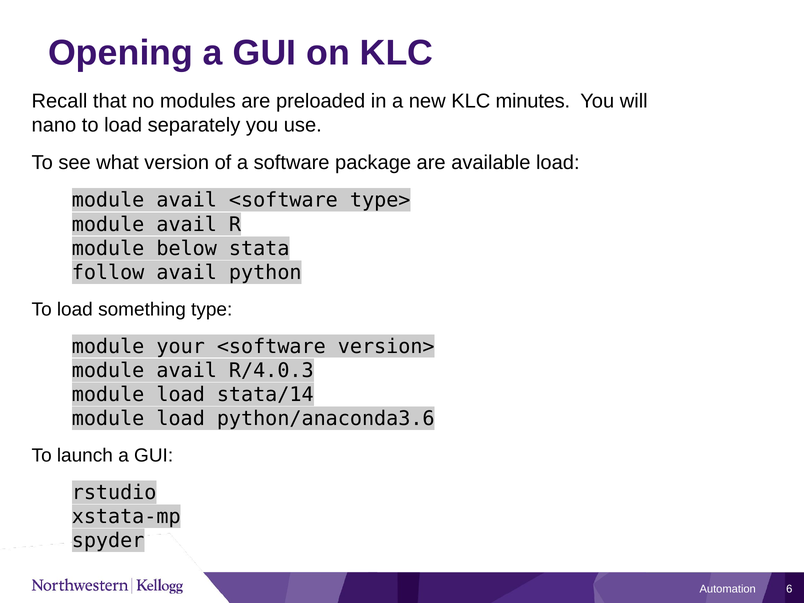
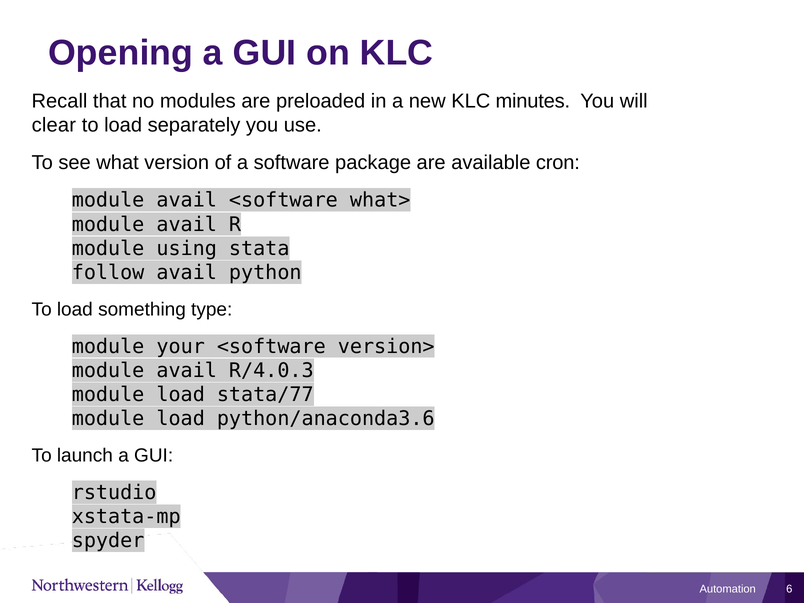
nano: nano -> clear (54, 125)
available load: load -> cron (558, 163)
type>: type> -> what> (380, 200)
below: below -> using (187, 248)
stata/14: stata/14 -> stata/77 (265, 395)
